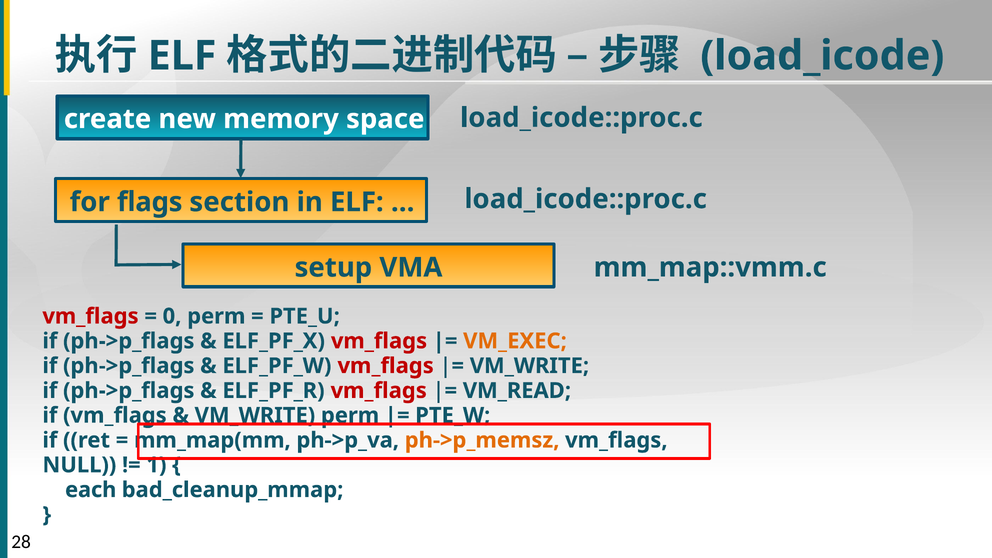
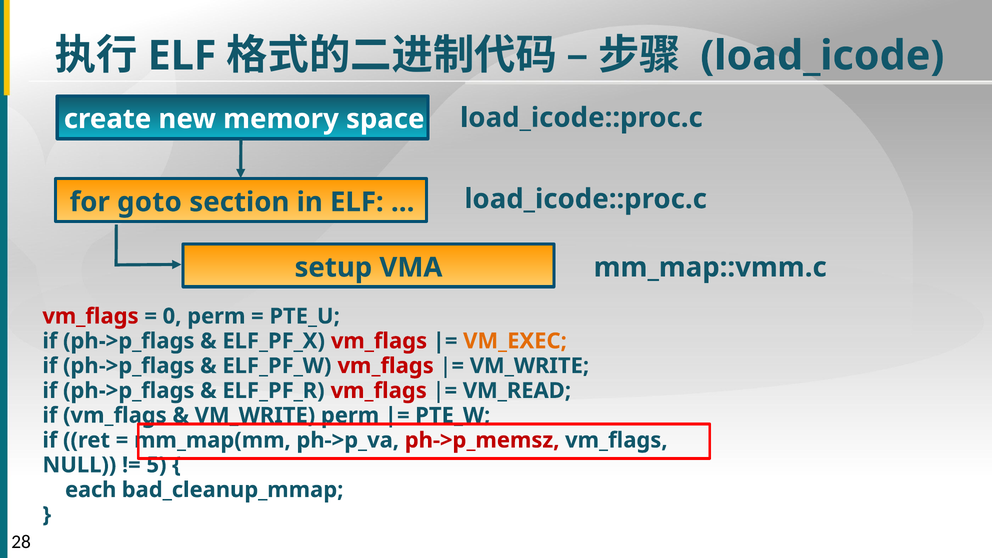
flags: flags -> goto (149, 202)
ph->p_memsz colour: orange -> red (482, 440)
1: 1 -> 5 (156, 465)
